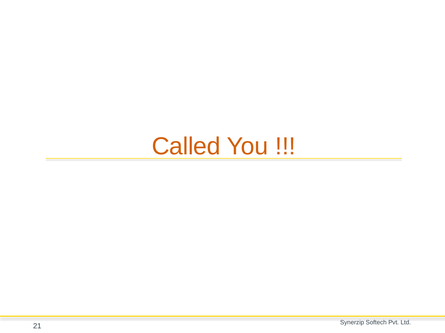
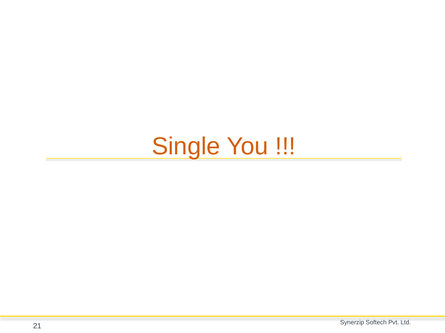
Called: Called -> Single (186, 147)
